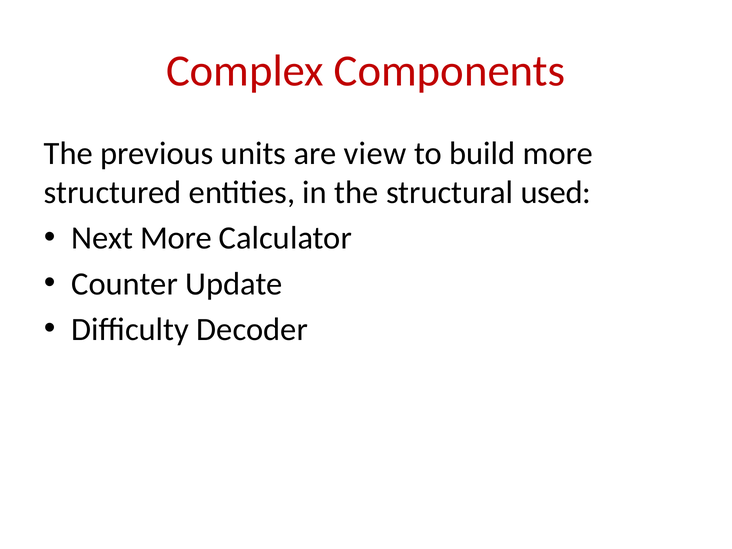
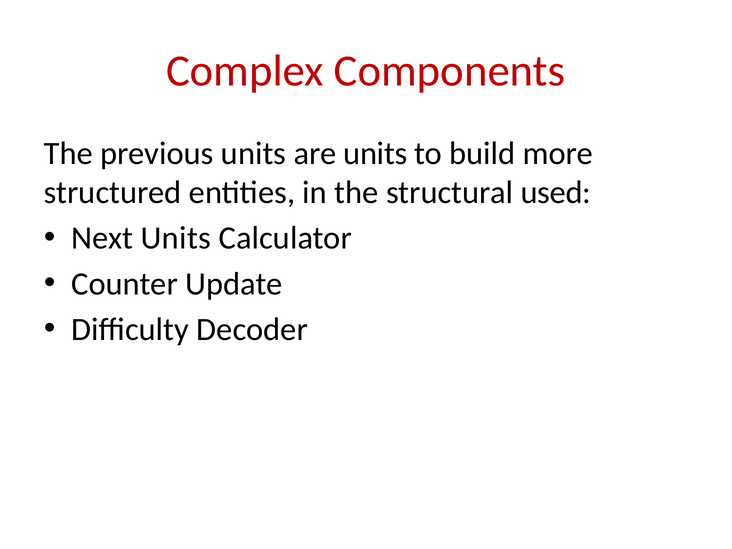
are view: view -> units (375, 154)
Next More: More -> Units (176, 238)
